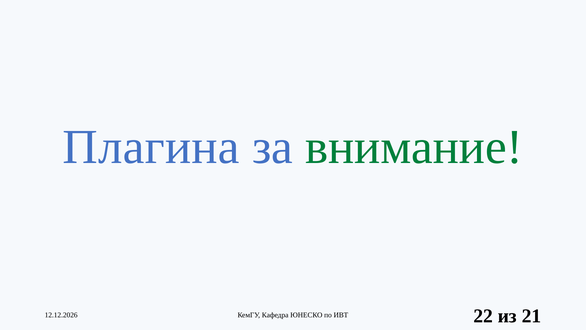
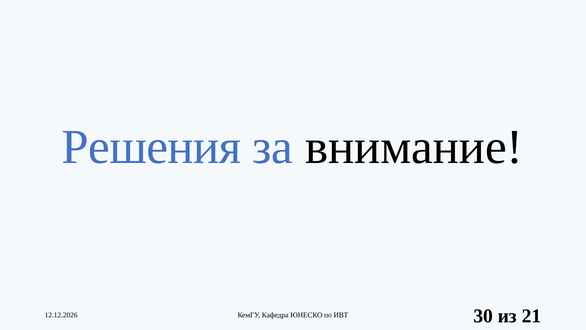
Плагина: Плагина -> Решения (151, 147)
внимание colour: green -> black (414, 147)
22: 22 -> 30 (483, 316)
